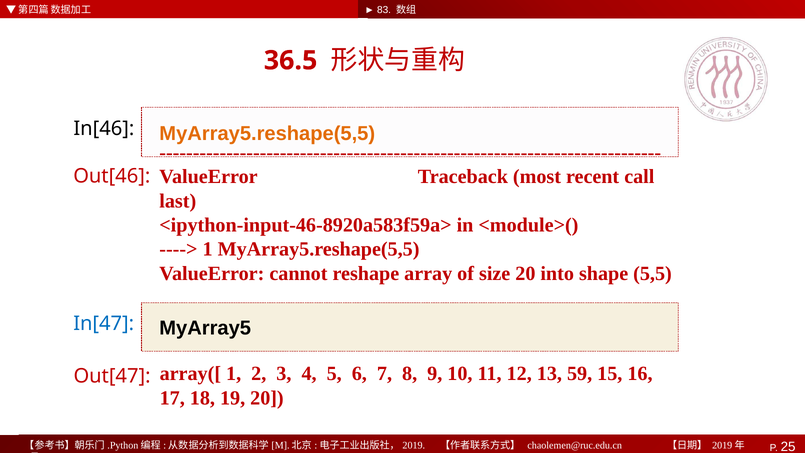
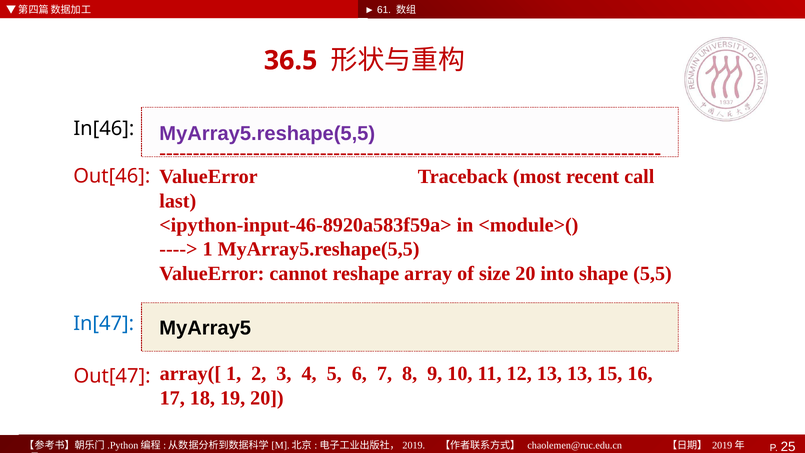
83: 83 -> 61 (384, 10)
MyArray5.reshape(5,5 colour: orange -> purple (267, 133)
13 59: 59 -> 13 (580, 374)
